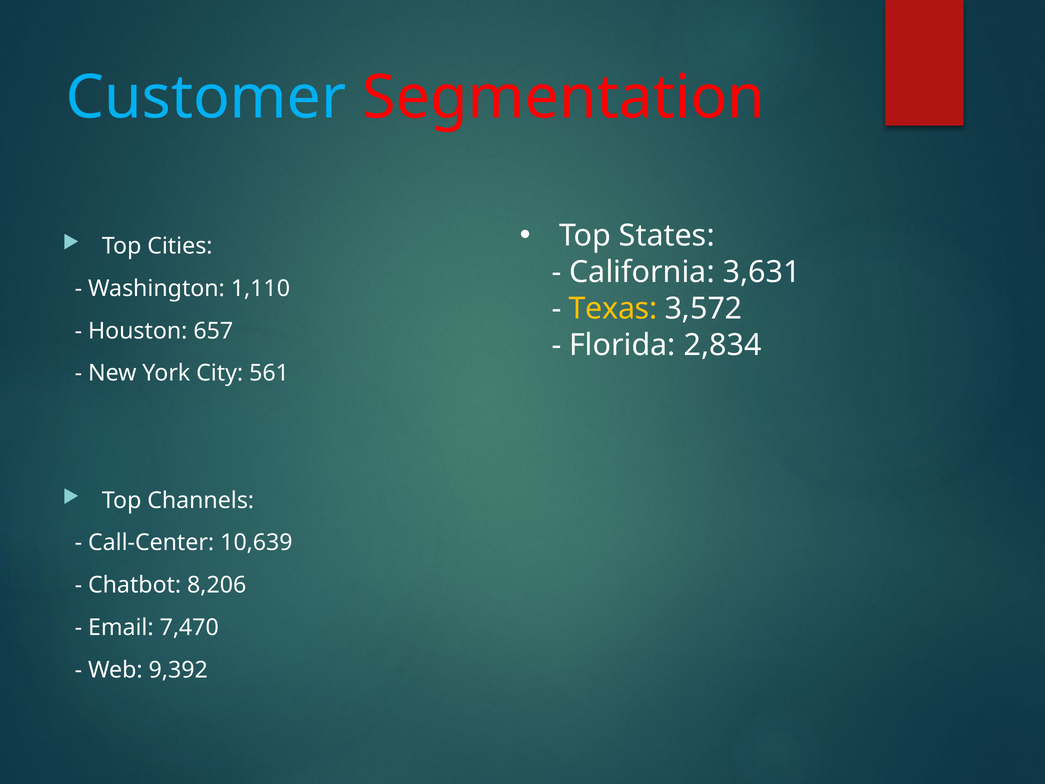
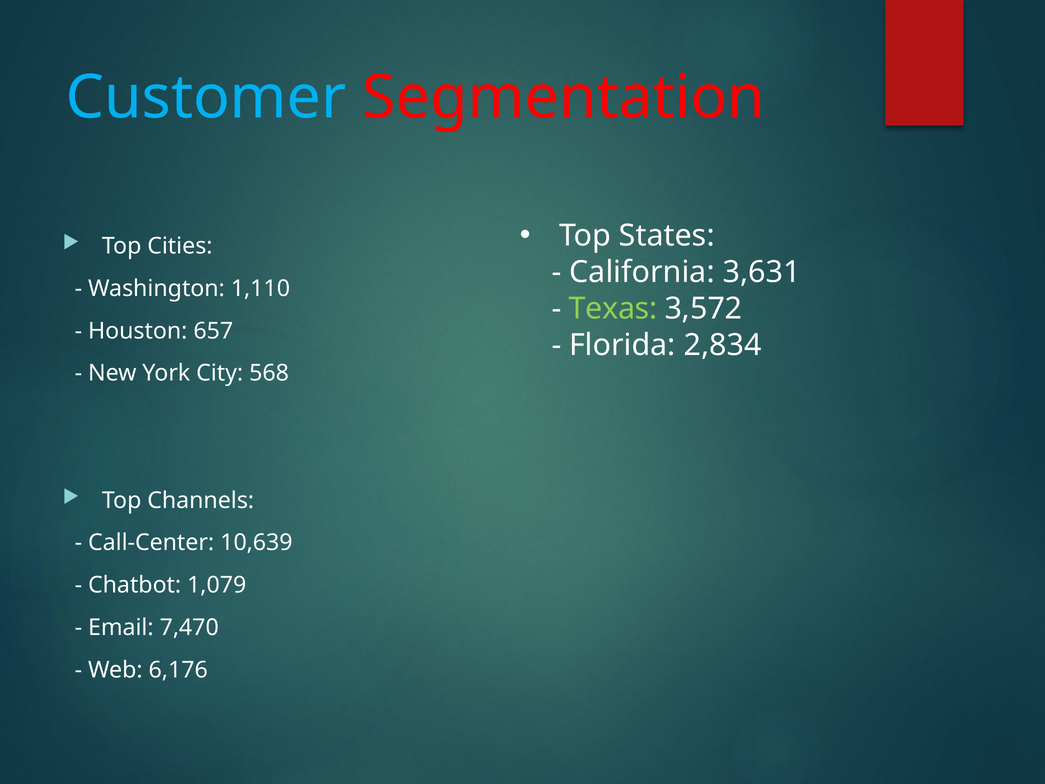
Texas colour: yellow -> light green (613, 309)
561: 561 -> 568 (269, 373)
8,206: 8,206 -> 1,079 (217, 585)
9,392: 9,392 -> 6,176 (178, 670)
